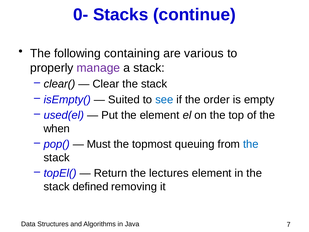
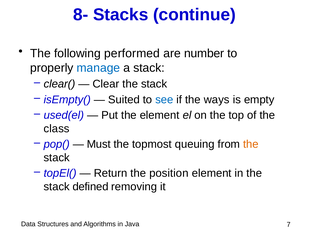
0-: 0- -> 8- (81, 15)
containing: containing -> performed (132, 53)
various: various -> number (204, 53)
manage colour: purple -> blue (98, 68)
order: order -> ways (217, 99)
when: when -> class (57, 128)
the colour: blue -> orange (251, 144)
lectures: lectures -> position (169, 173)
